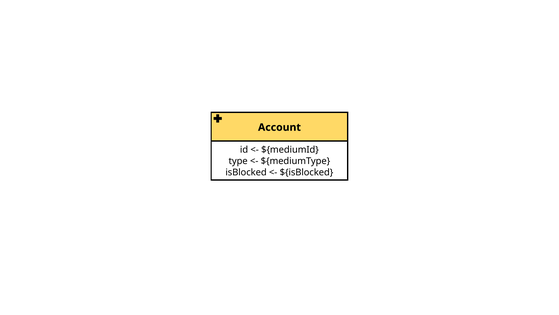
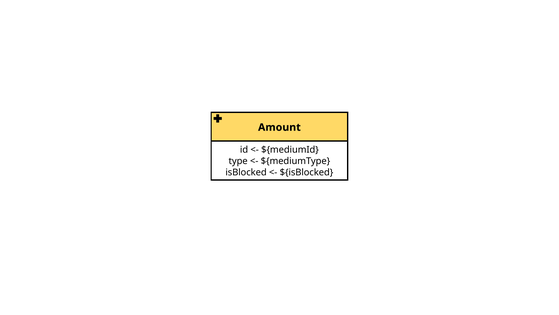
Account: Account -> Amount (279, 127)
